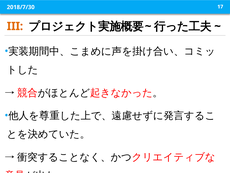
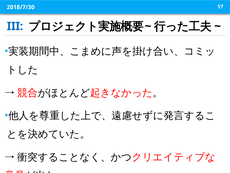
III colour: orange -> blue (15, 26)
